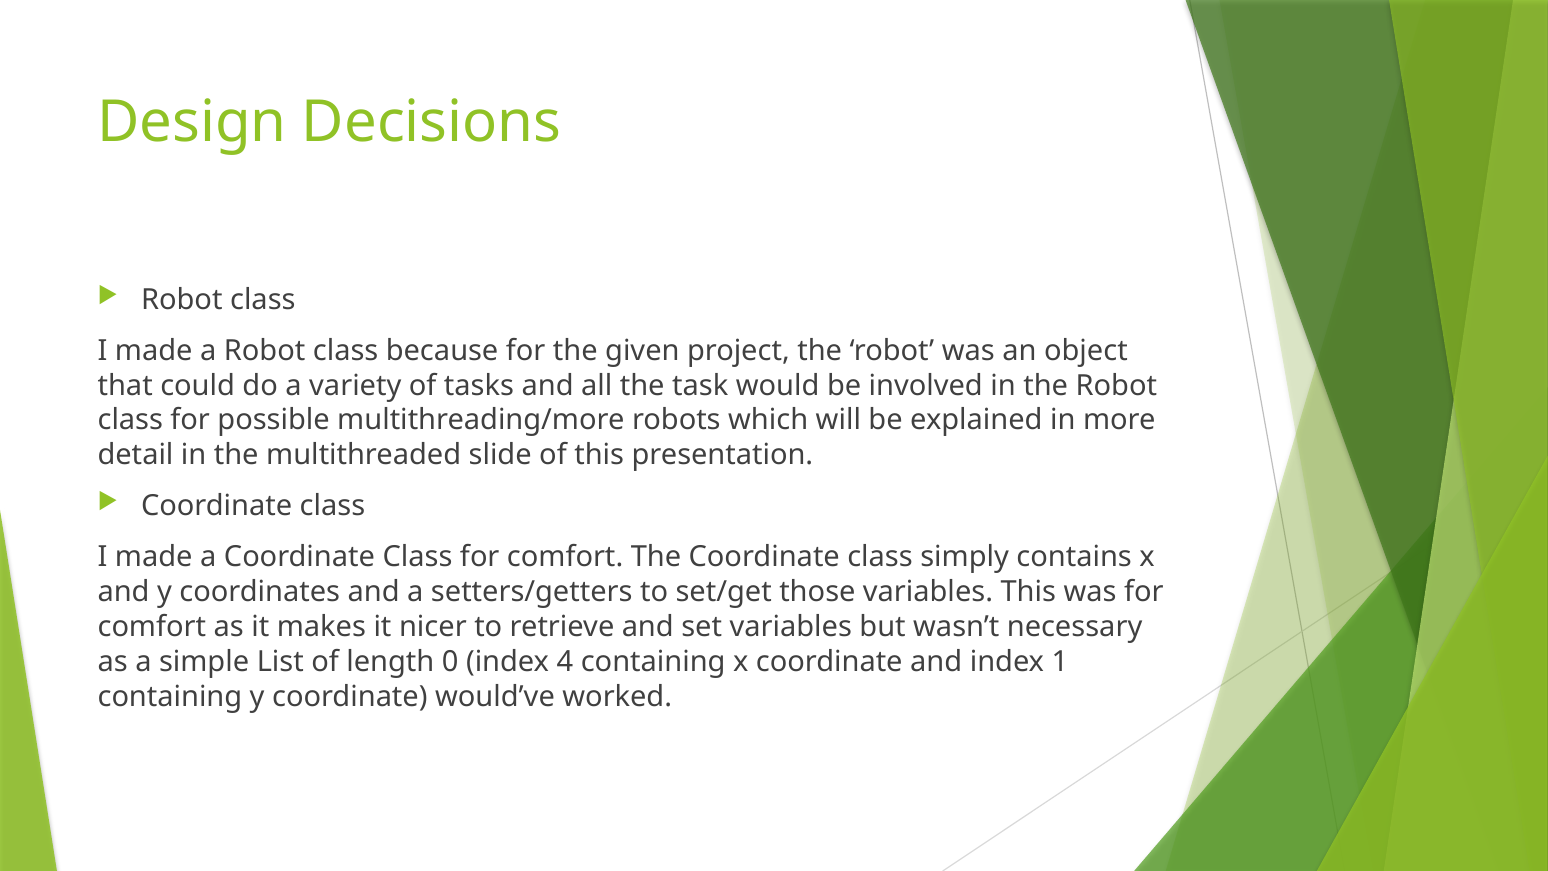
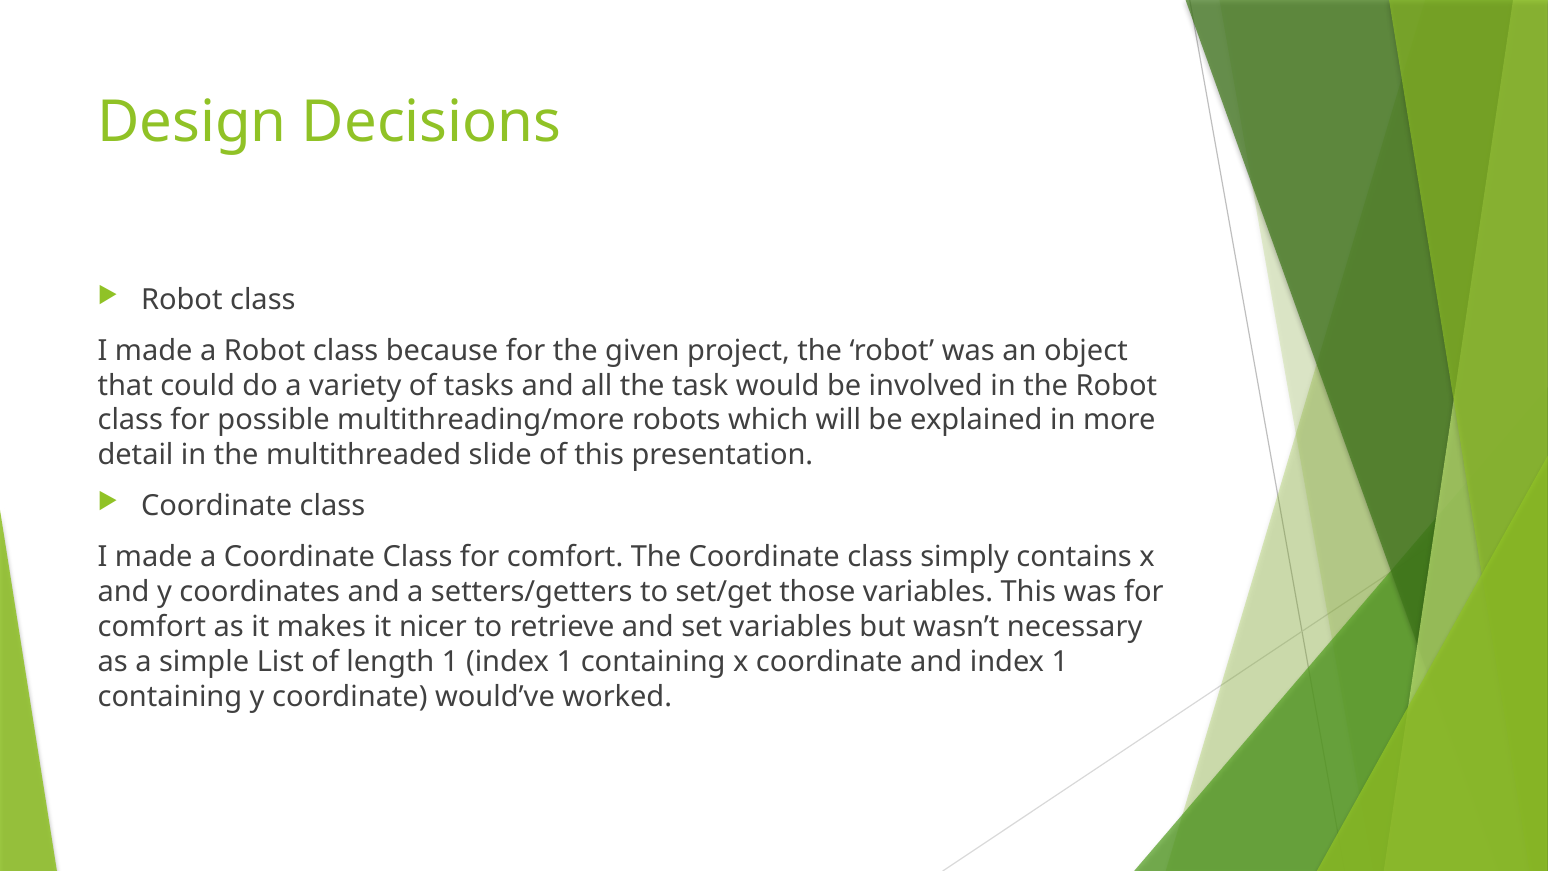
length 0: 0 -> 1 (450, 661)
4: 4 -> 1 (565, 661)
